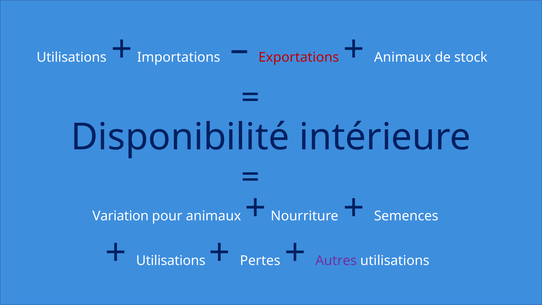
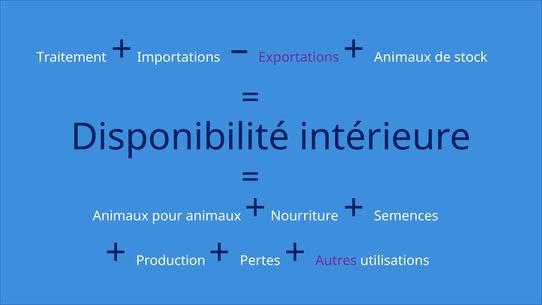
Utilisations: Utilisations -> Traitement (71, 57)
Exportations colour: red -> purple (299, 57)
Variation: Variation -> Animaux (121, 216)
Utilisations: Utilisations -> Production (171, 261)
